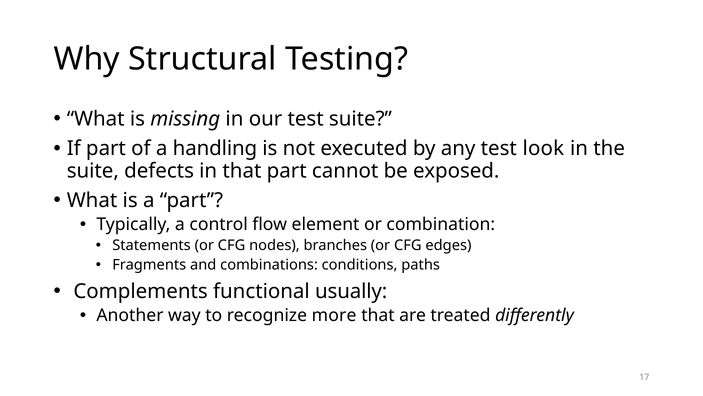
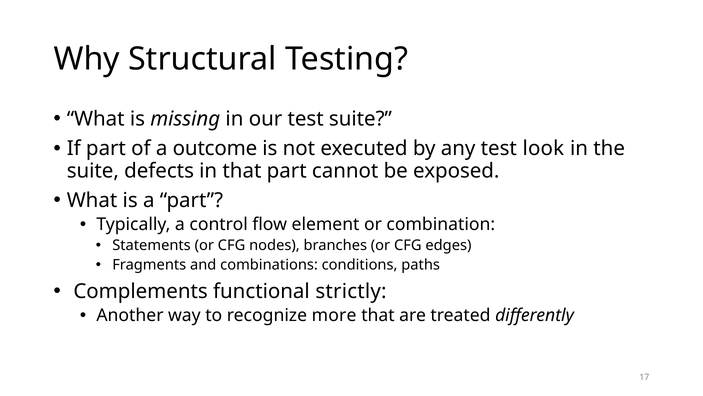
handling: handling -> outcome (215, 148)
usually: usually -> strictly (351, 291)
